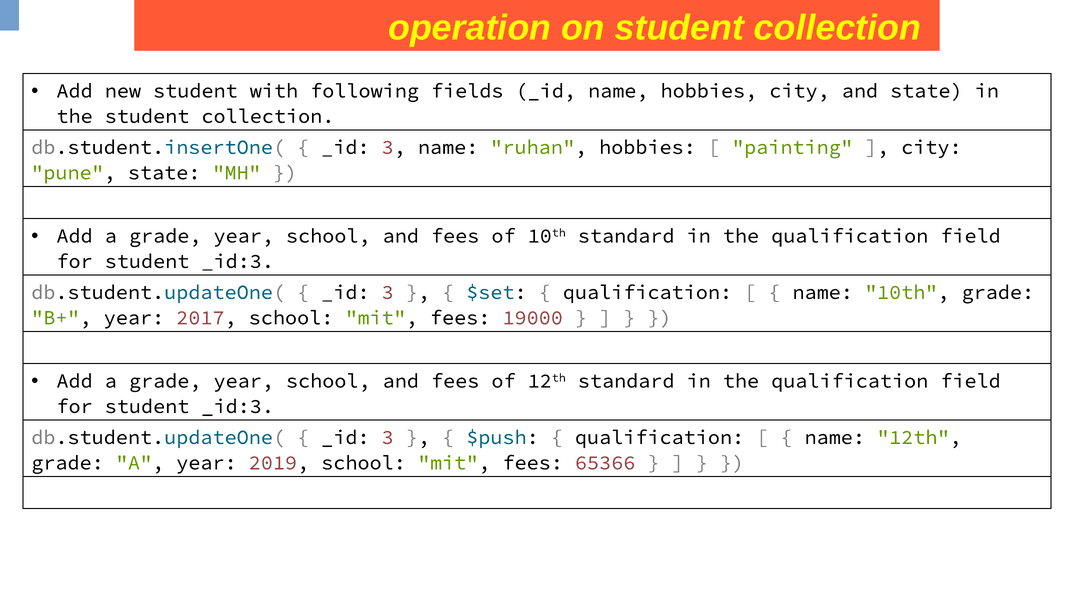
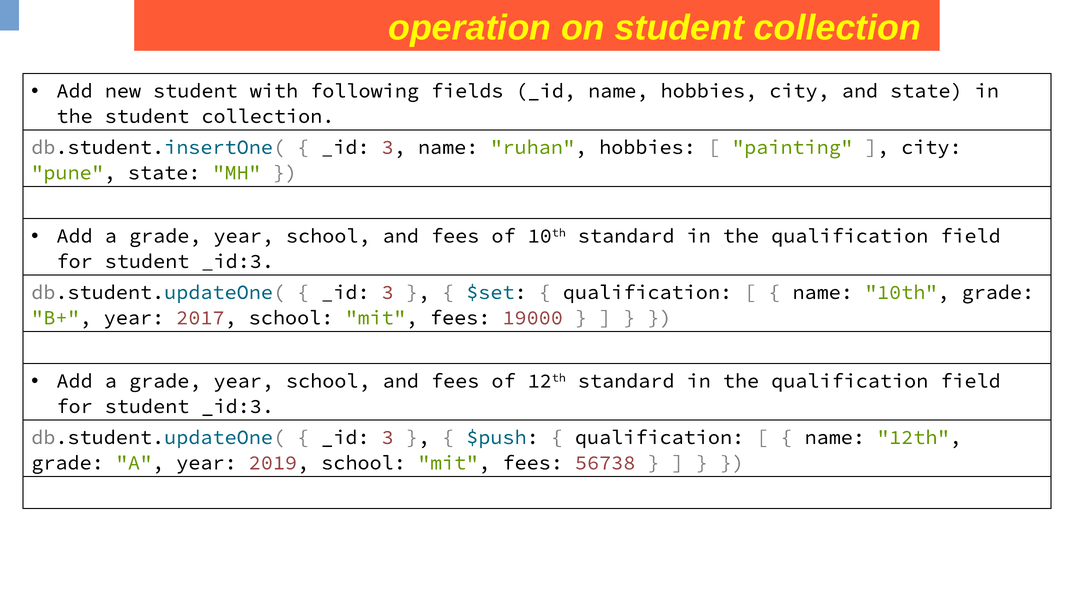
65366: 65366 -> 56738 (605, 463)
